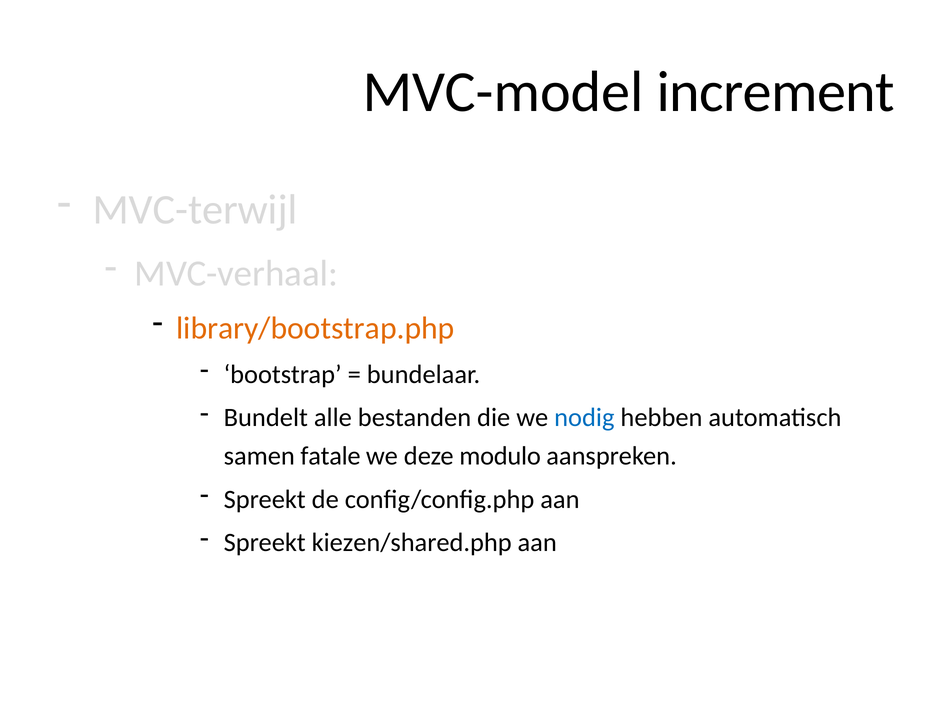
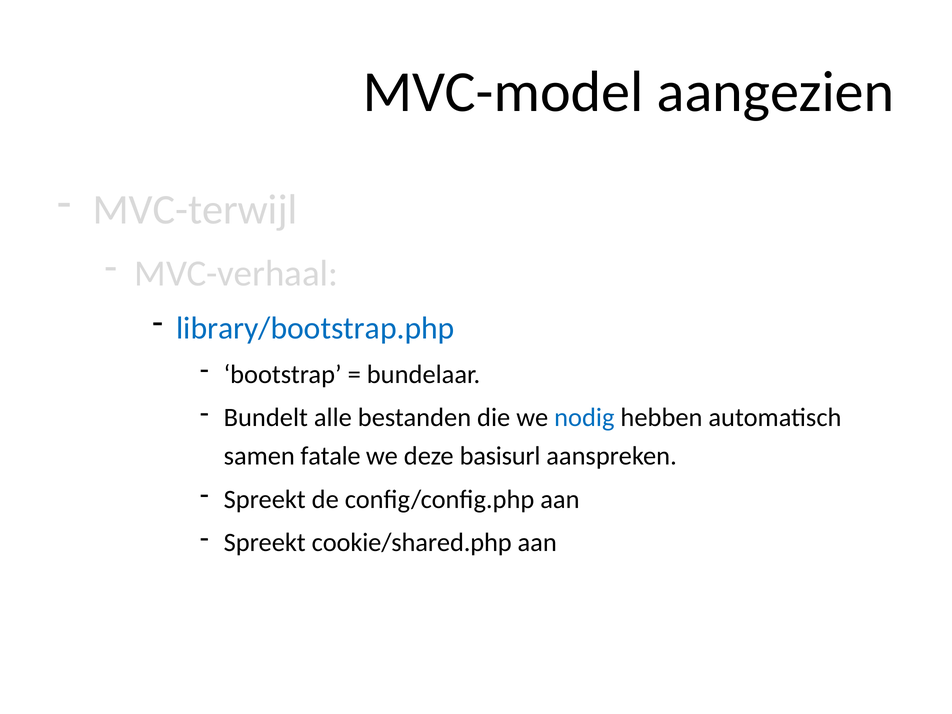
increment: increment -> aangezien (776, 92)
library/bootstrap.php colour: orange -> blue (315, 328)
modulo: modulo -> basisurl (500, 456)
kiezen/shared.php: kiezen/shared.php -> cookie/shared.php (412, 543)
